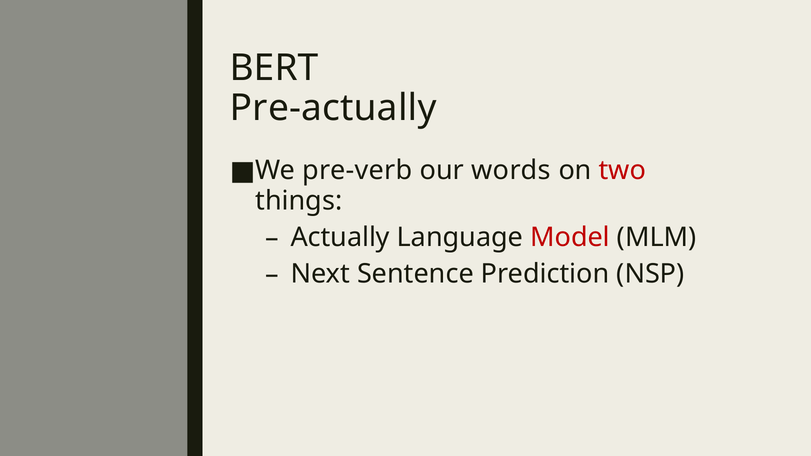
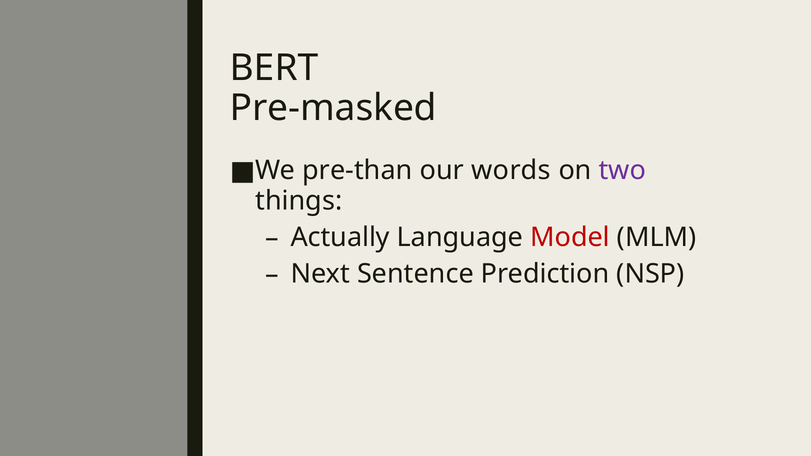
Pre-actually: Pre-actually -> Pre-masked (333, 108)
pre-verb: pre-verb -> pre-than (357, 171)
two colour: red -> purple (622, 171)
